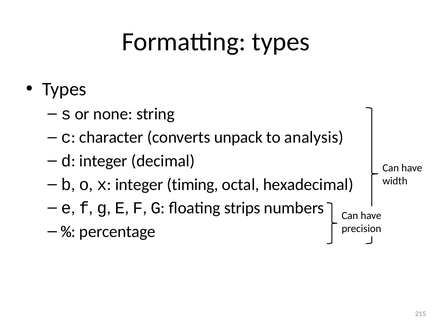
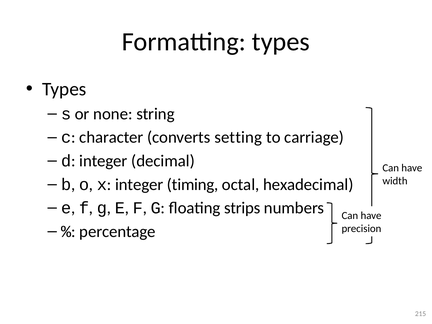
unpack: unpack -> setting (238, 137)
analysis: analysis -> carriage (314, 137)
